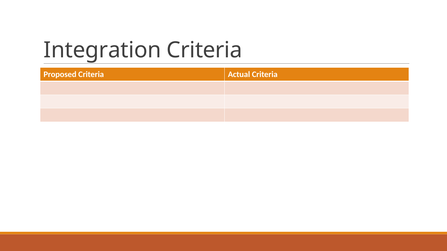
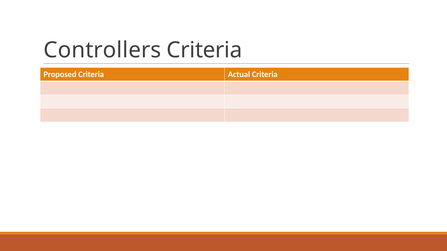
Integration: Integration -> Controllers (102, 50)
